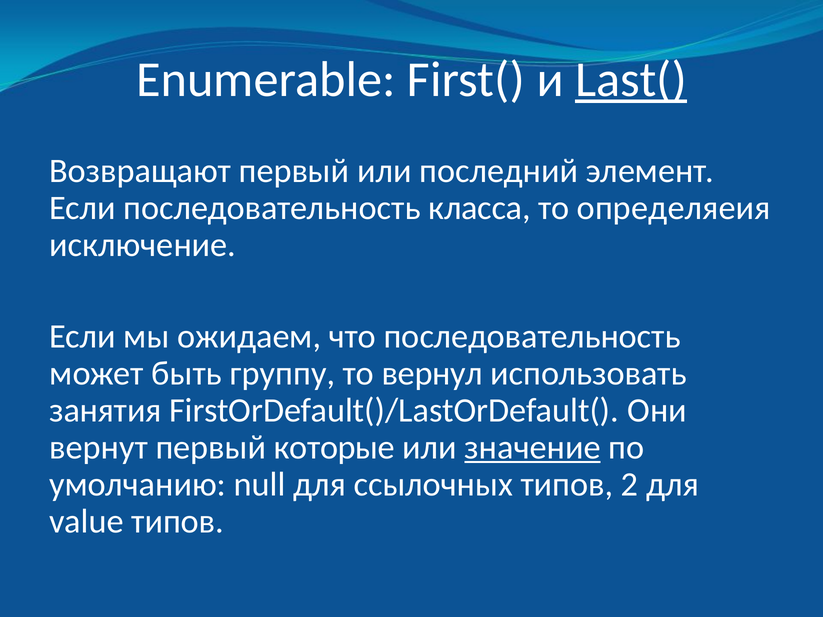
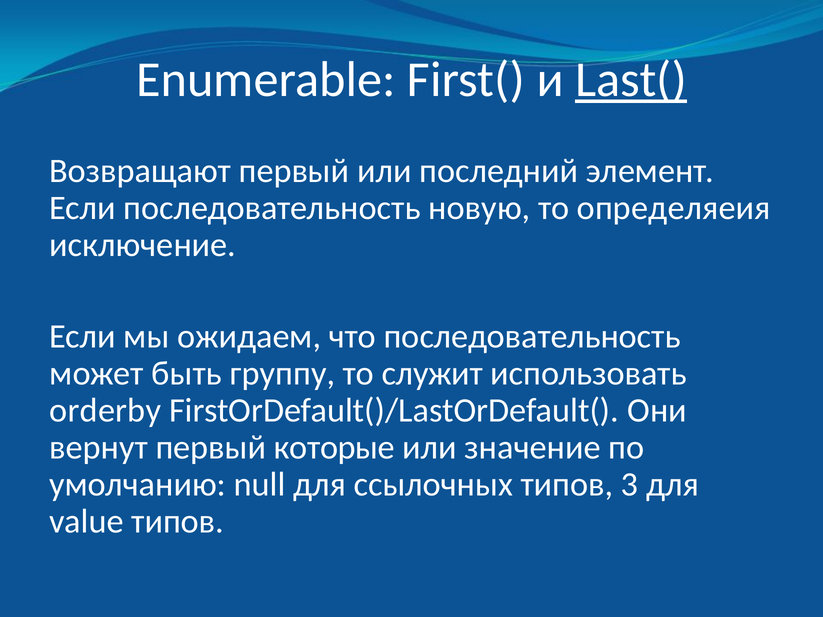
класса: класса -> новую (479, 208)
вернул: вернул -> служит (432, 374)
занятия: занятия -> orderby (105, 411)
значение underline: present -> none (533, 448)
2: 2 -> 3 (630, 485)
